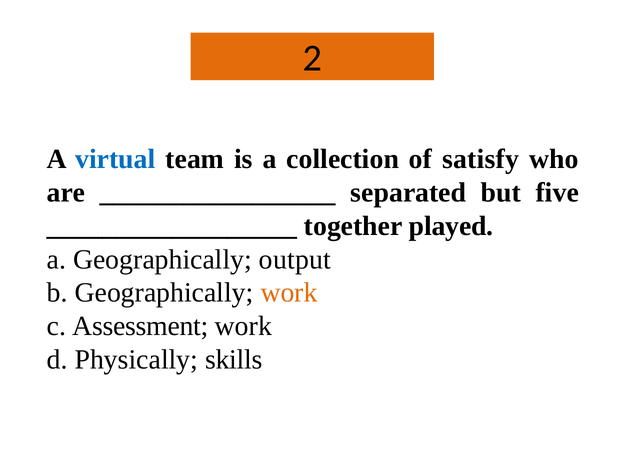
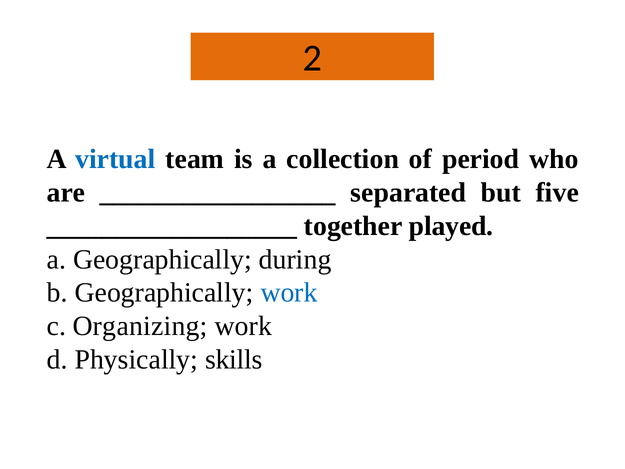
satisfy: satisfy -> period (481, 159)
output: output -> during (295, 259)
work colour: orange -> blue (289, 293)
Assessment: Assessment -> Organizing (140, 326)
